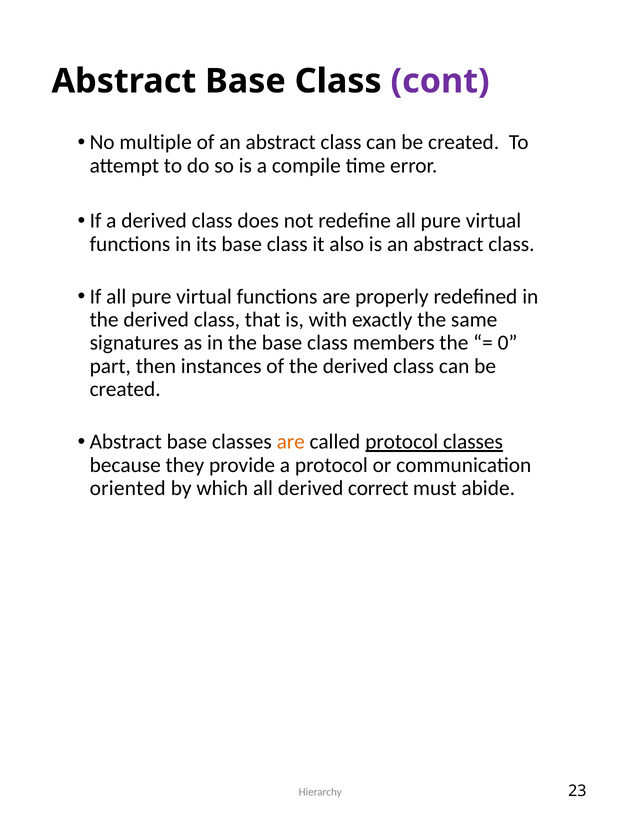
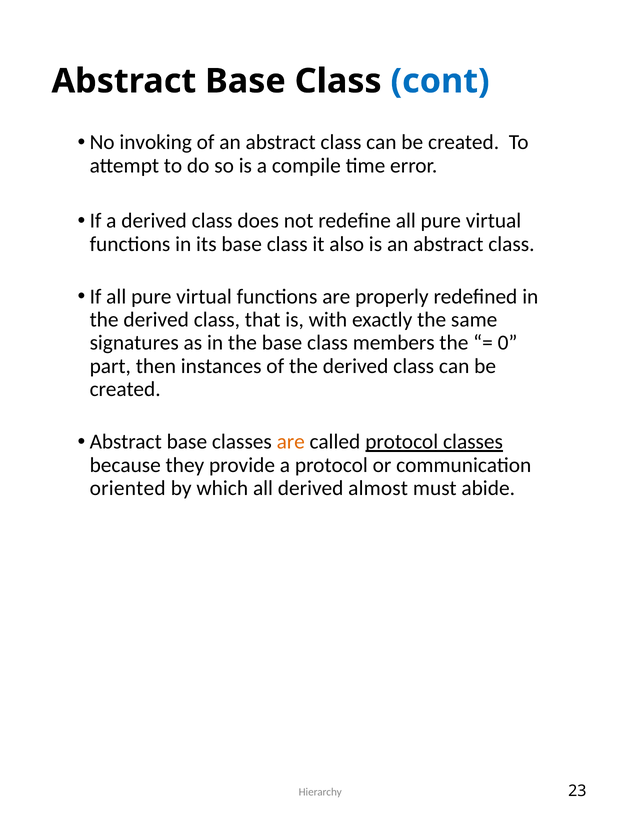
cont colour: purple -> blue (440, 81)
multiple: multiple -> invoking (156, 142)
correct: correct -> almost (378, 488)
